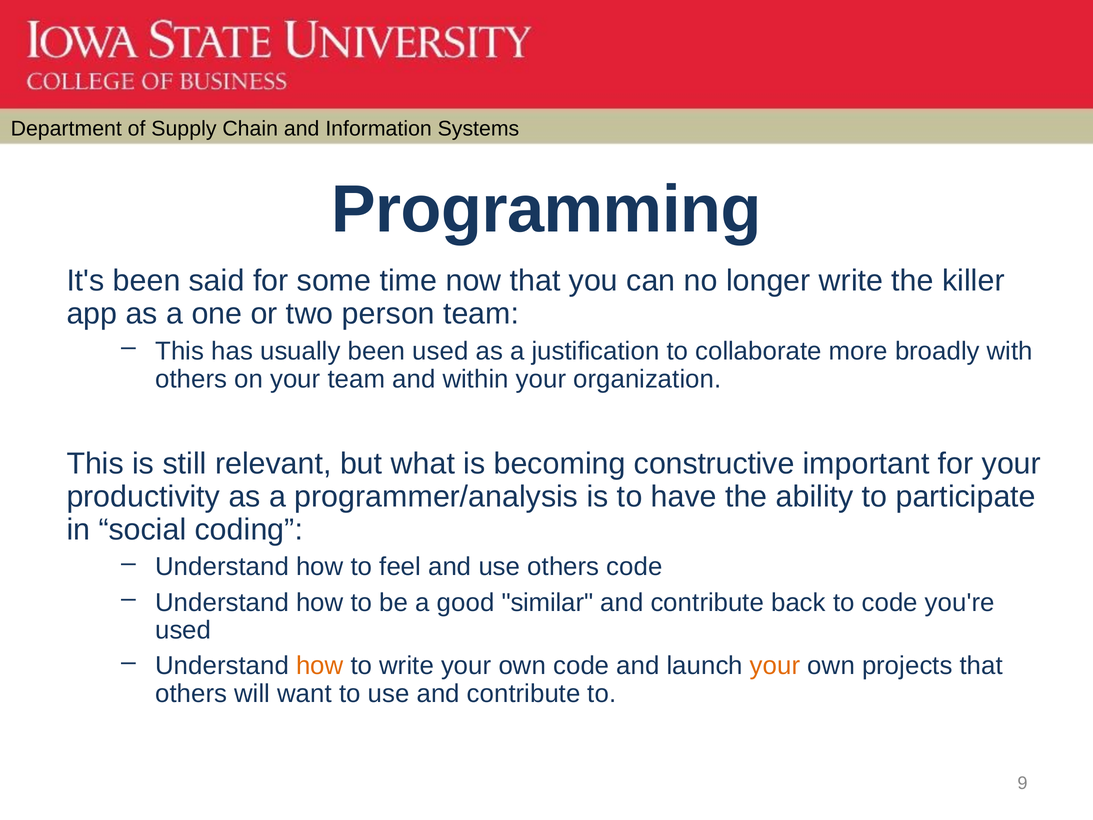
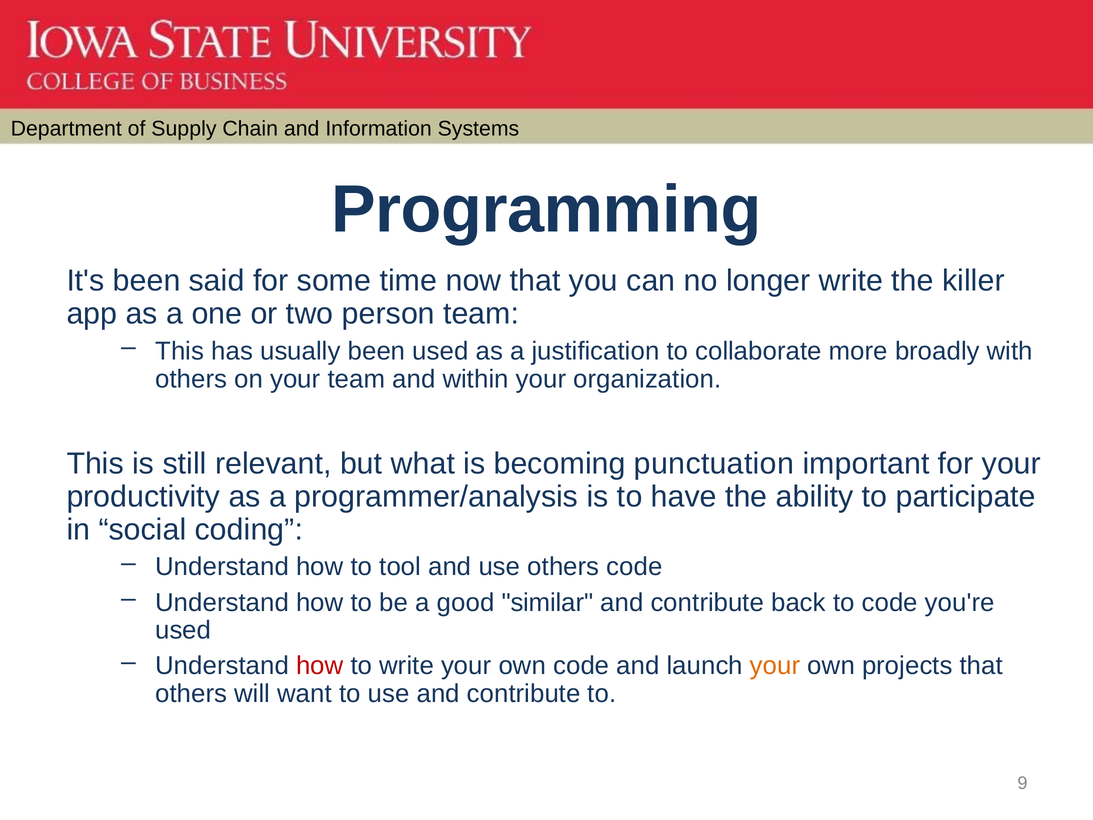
constructive: constructive -> punctuation (714, 464)
feel: feel -> tool (400, 567)
how colour: orange -> red (320, 666)
